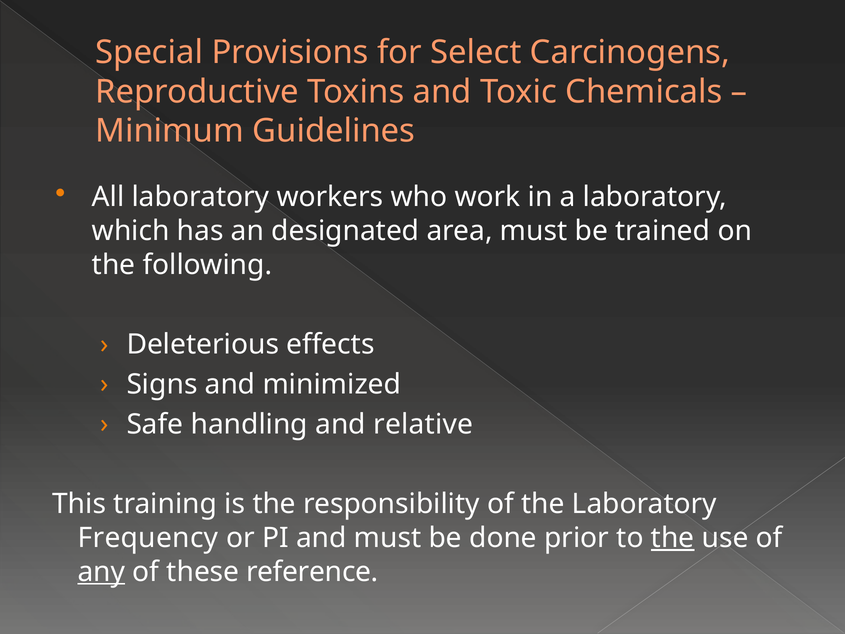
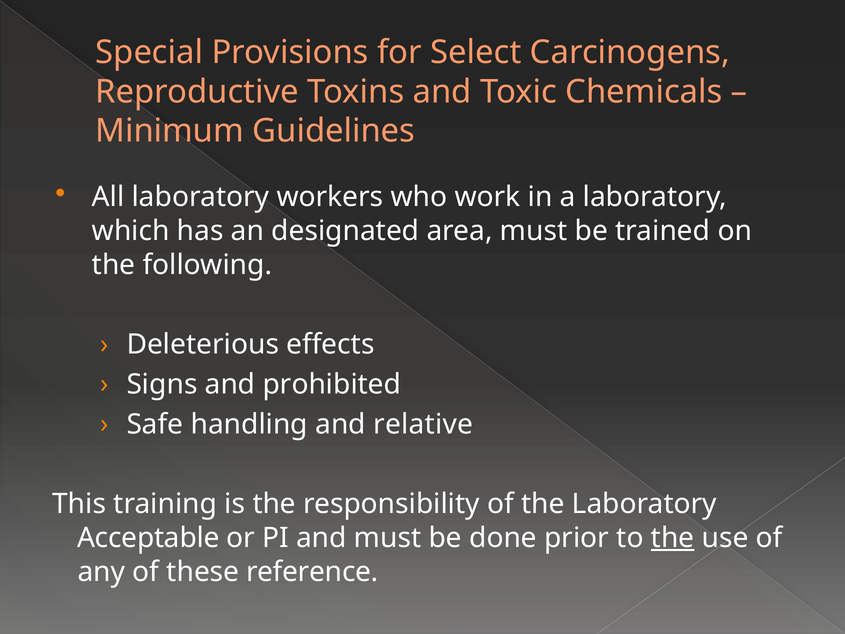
minimized: minimized -> prohibited (332, 384)
Frequency: Frequency -> Acceptable (148, 538)
any underline: present -> none (101, 572)
